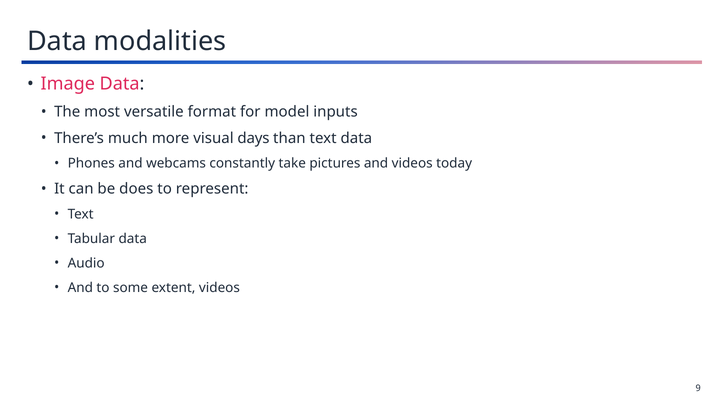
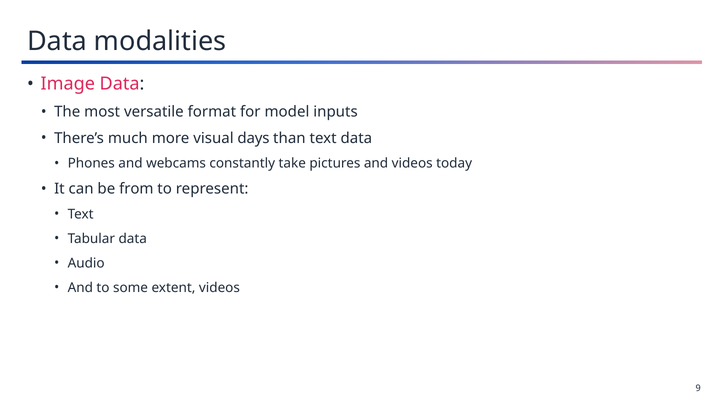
does: does -> from (136, 189)
